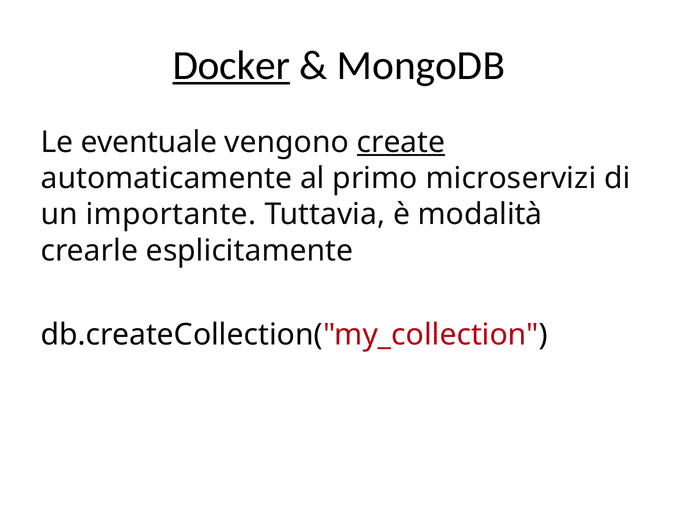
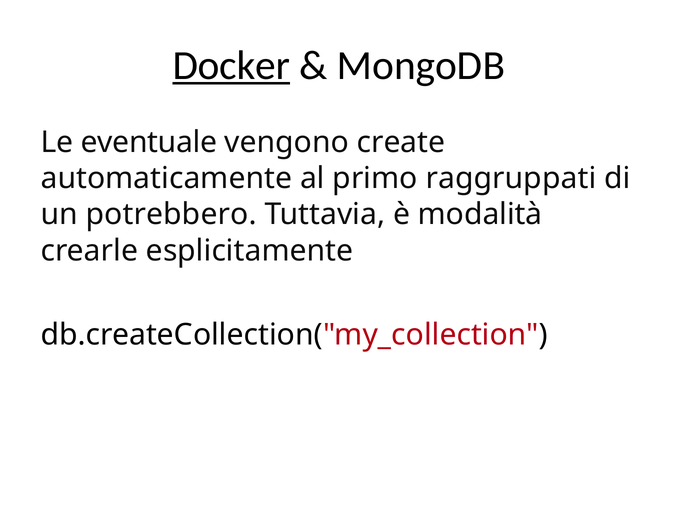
create underline: present -> none (401, 142)
microservizi: microservizi -> raggruppati (511, 178)
importante: importante -> potrebbero (171, 215)
